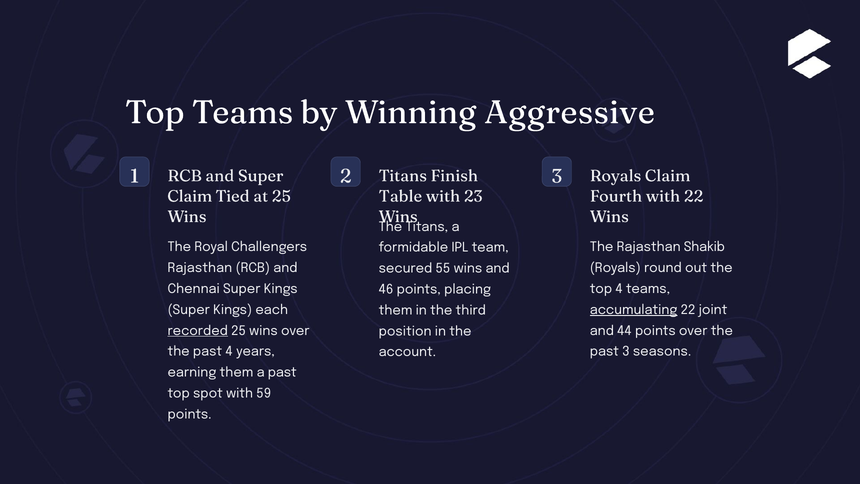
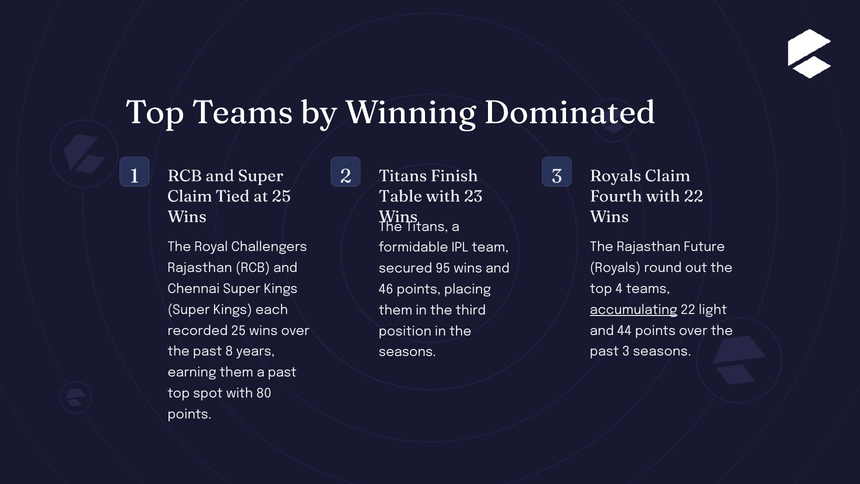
Aggressive: Aggressive -> Dominated (570, 112)
Shakib: Shakib -> Future (704, 247)
55: 55 -> 95 (443, 268)
joint: joint -> light (713, 310)
recorded underline: present -> none (198, 331)
past 4: 4 -> 8 (229, 351)
account: account -> seasons (407, 352)
59: 59 -> 80 (264, 393)
